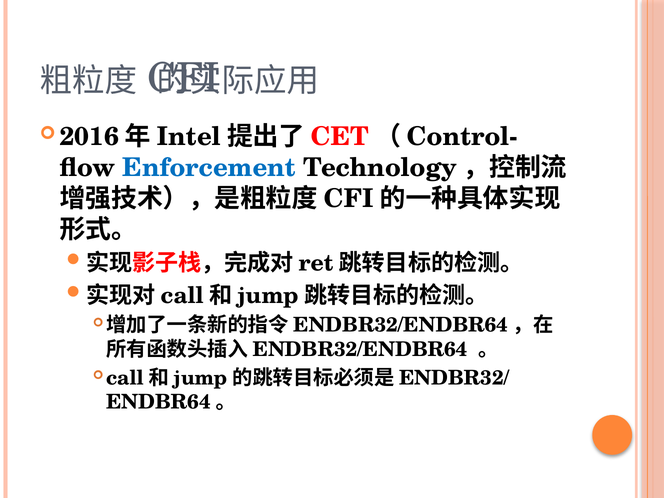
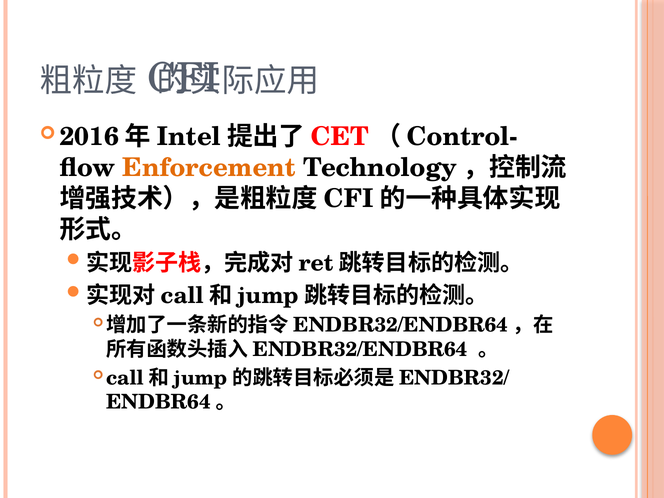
Enforcement colour: blue -> orange (209, 168)
